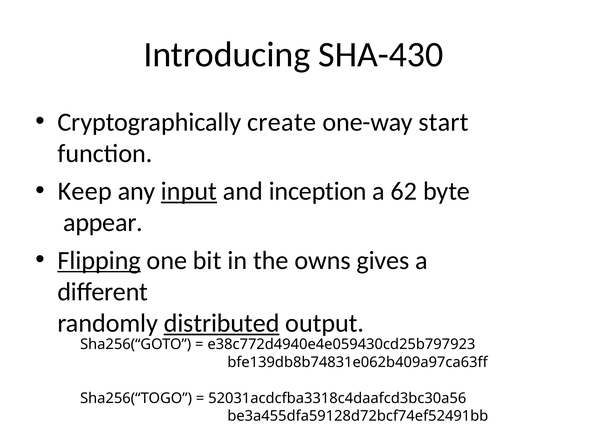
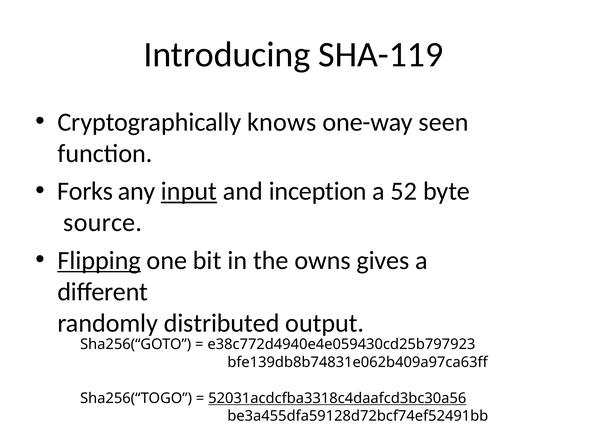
SHA-430: SHA-430 -> SHA-119 (381, 55)
create: create -> knows (282, 122)
start: start -> seen (444, 122)
Keep: Keep -> Forks (85, 191)
62: 62 -> 52 (404, 191)
appear: appear -> source (103, 223)
distributed underline: present -> none (222, 323)
52031acdcfba3318c4daafcd3bc30a56 underline: none -> present (337, 398)
